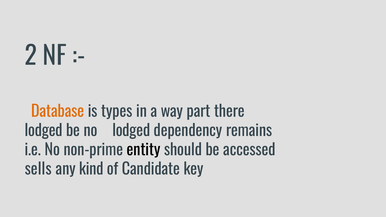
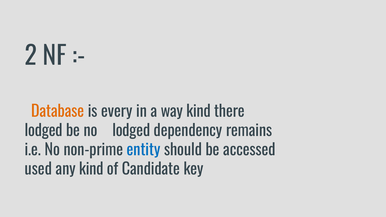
types: types -> every (117, 112)
way part: part -> kind (199, 112)
entity colour: black -> blue (144, 150)
sells: sells -> used (38, 170)
